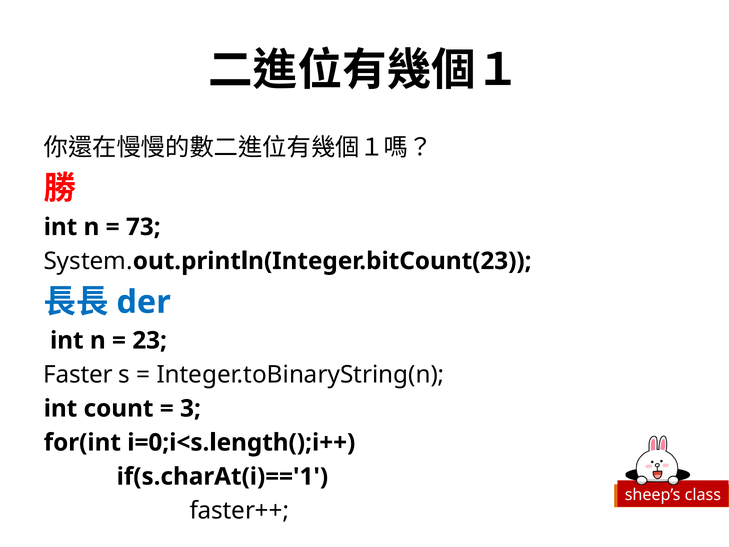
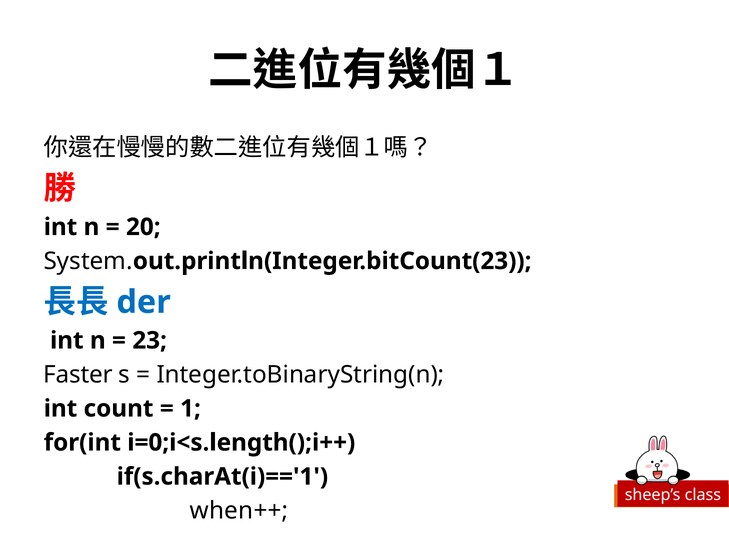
73: 73 -> 20 (143, 227)
3: 3 -> 1 (190, 408)
faster++: faster++ -> when++ (239, 510)
